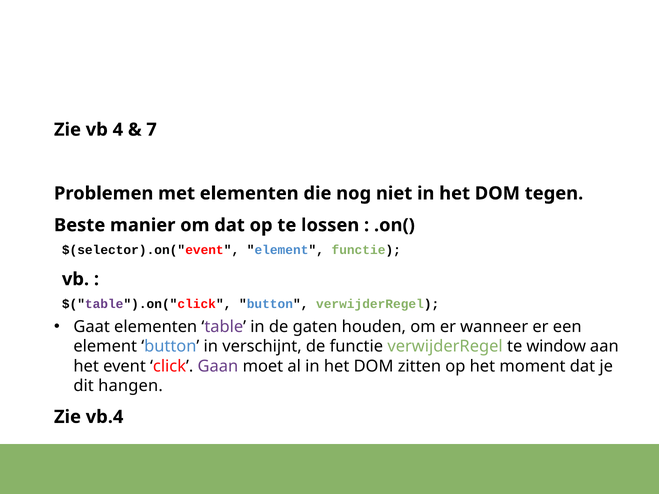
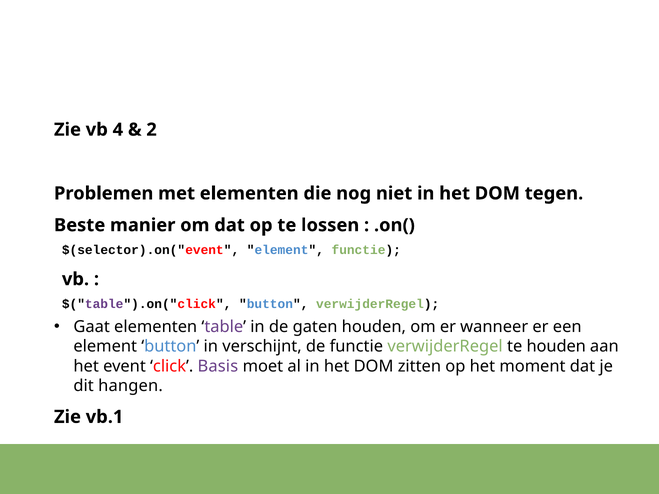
7: 7 -> 2 (152, 130)
te window: window -> houden (556, 347)
Gaan: Gaan -> Basis (218, 366)
vb.4: vb.4 -> vb.1 (105, 417)
